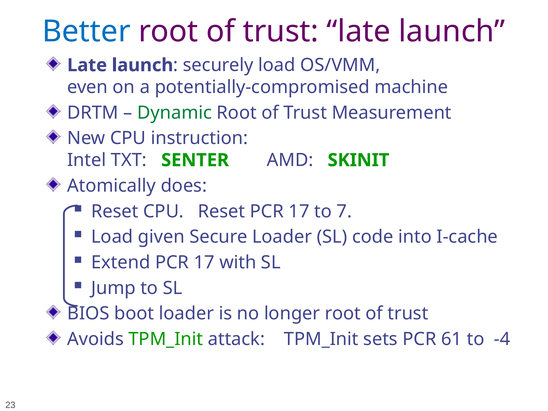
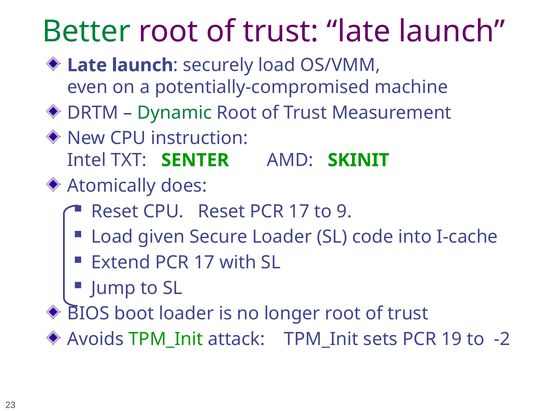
Better colour: blue -> green (86, 31)
7: 7 -> 9 (344, 211)
61: 61 -> 19 (452, 339)
-4: -4 -> -2 (502, 339)
